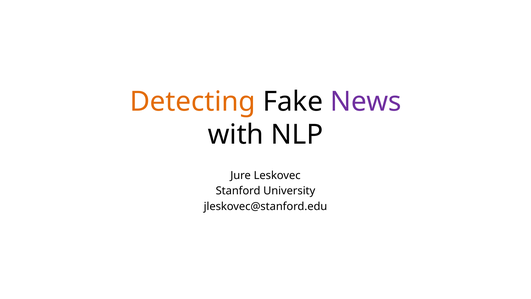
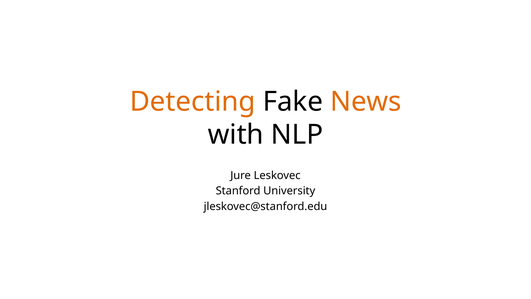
News colour: purple -> orange (366, 101)
